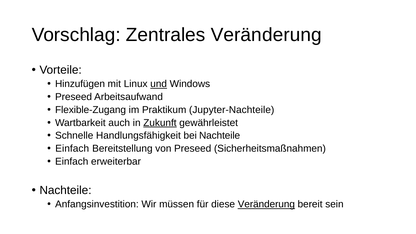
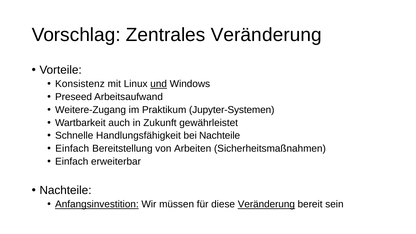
Hinzufügen: Hinzufügen -> Konsistenz (80, 84)
Flexible-Zugang: Flexible-Zugang -> Weitere-Zugang (91, 110)
Jupyter-Nachteile: Jupyter-Nachteile -> Jupyter-Systemen (232, 110)
Zukunft underline: present -> none (160, 123)
von Preseed: Preseed -> Arbeiten (193, 149)
Anfangsinvestition underline: none -> present (97, 204)
